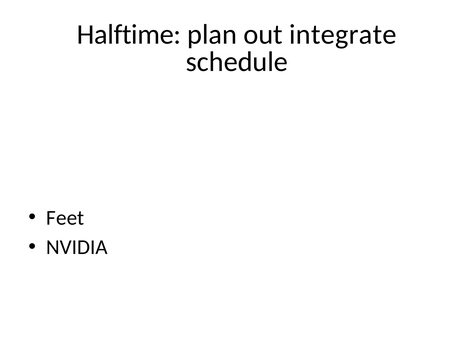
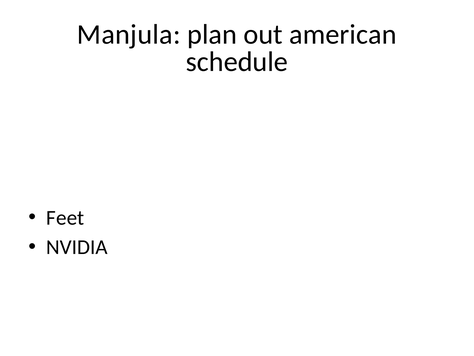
Halftime: Halftime -> Manjula (129, 35)
integrate: integrate -> american (343, 35)
